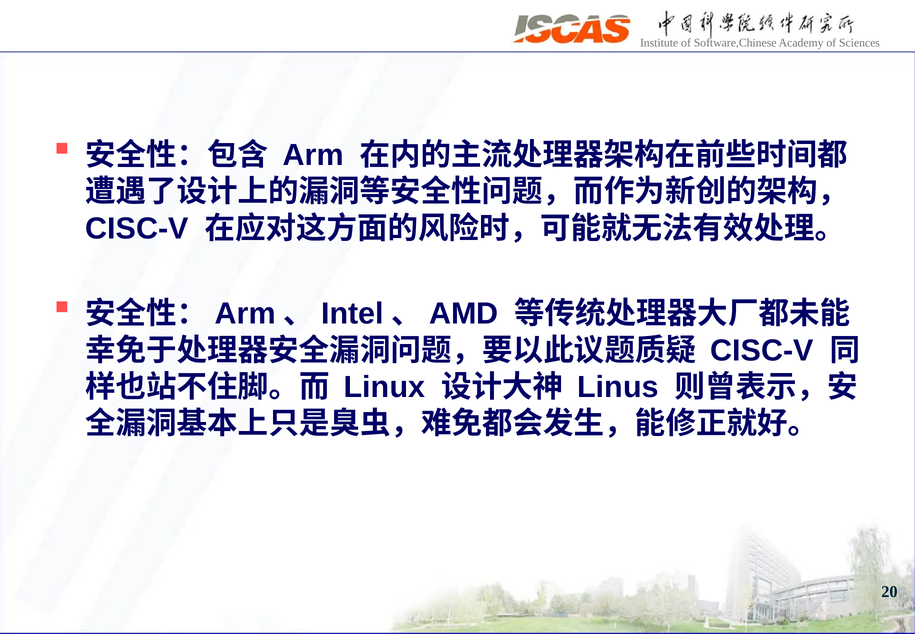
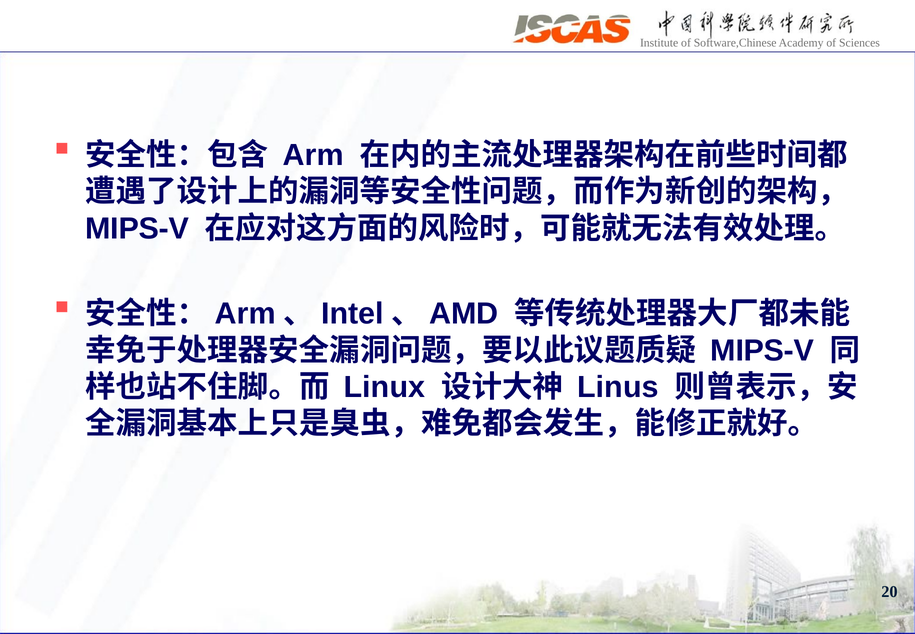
CISC-V: CISC-V -> MIPS-V (137, 228)
CISC-V: CISC-V -> MIPS-V (762, 350)
